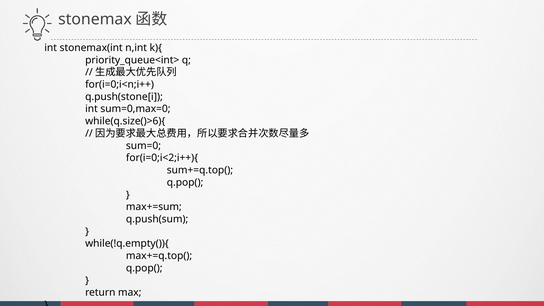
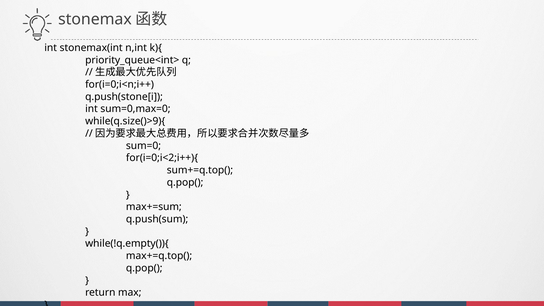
while(q.size()>6){: while(q.size()>6){ -> while(q.size()>9){ (125, 121)
